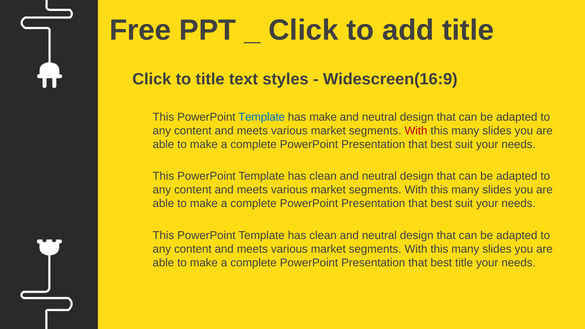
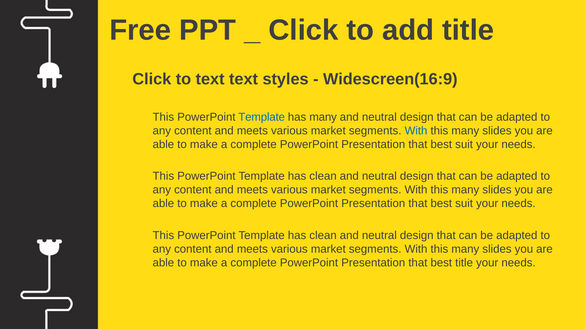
to title: title -> text (210, 79)
has make: make -> many (323, 117)
With colour: red -> blue (416, 131)
